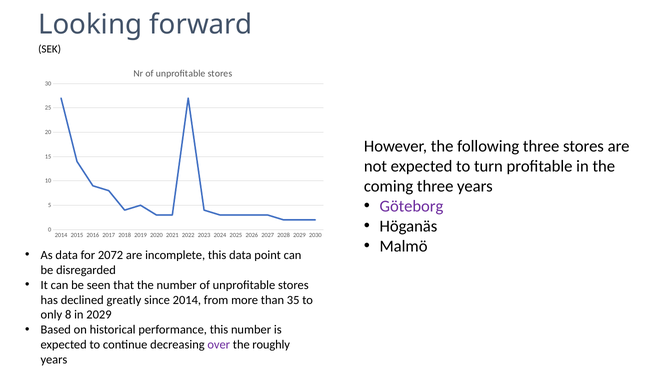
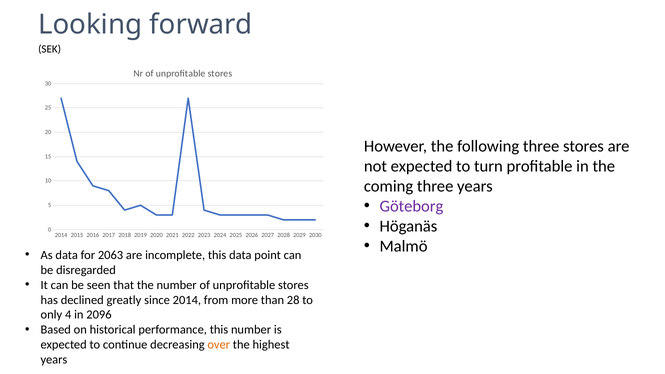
2072: 2072 -> 2063 (111, 255)
35: 35 -> 28 (293, 300)
8: 8 -> 4 (68, 315)
in 2029: 2029 -> 2096 (99, 315)
over colour: purple -> orange (219, 345)
roughly: roughly -> highest (271, 345)
